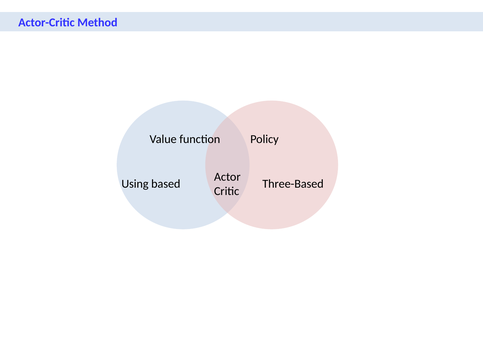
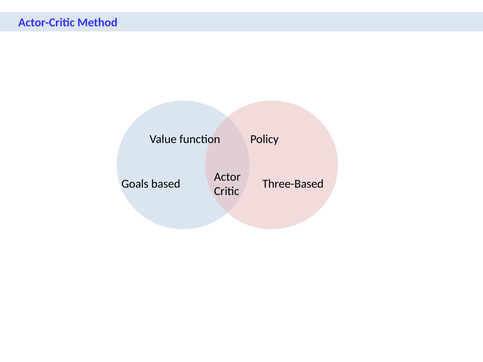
Using: Using -> Goals (135, 184)
